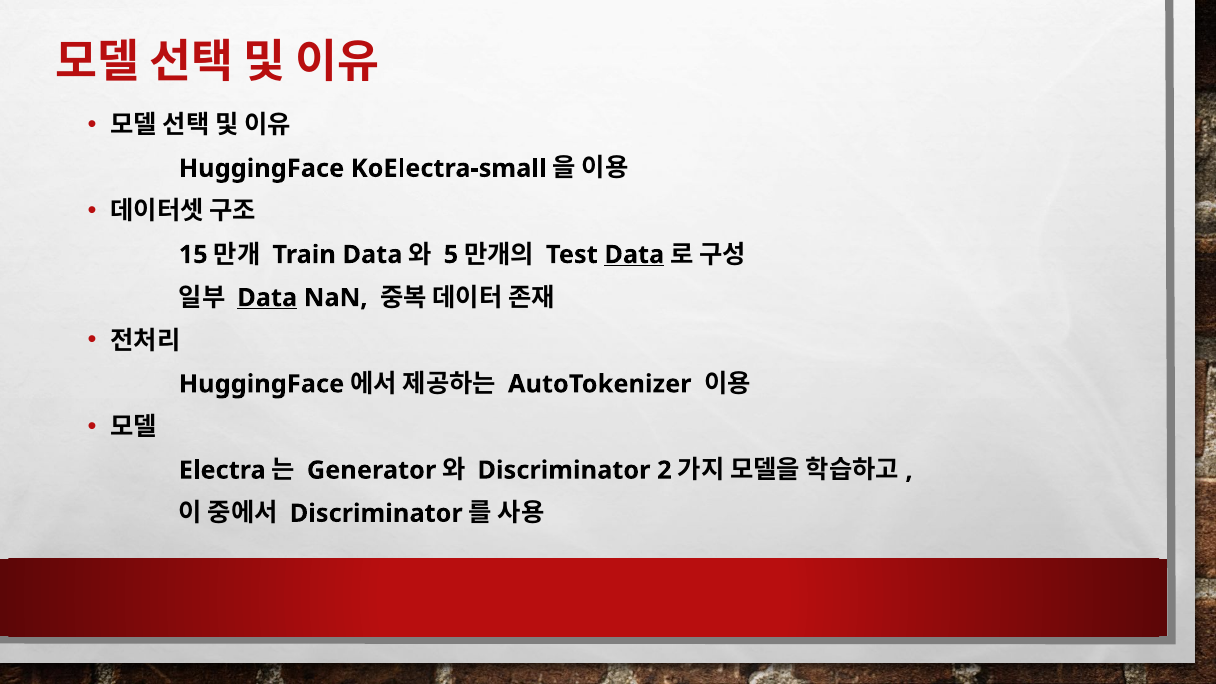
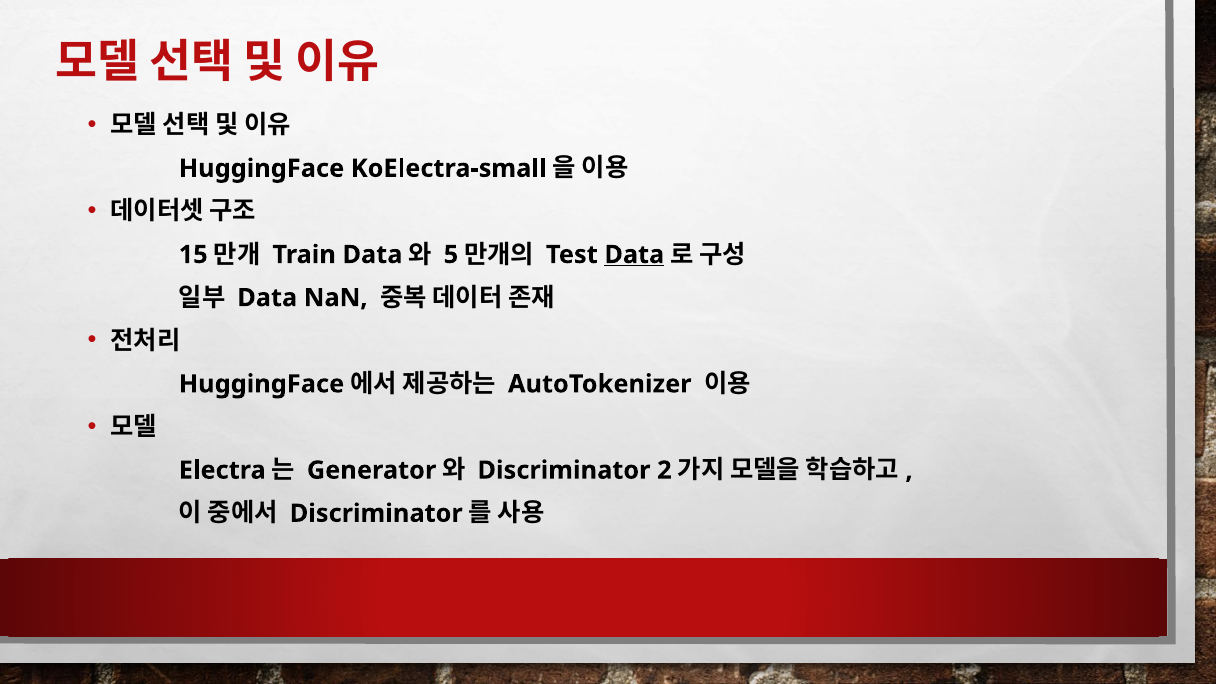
Data underline: present -> none (267, 298)
